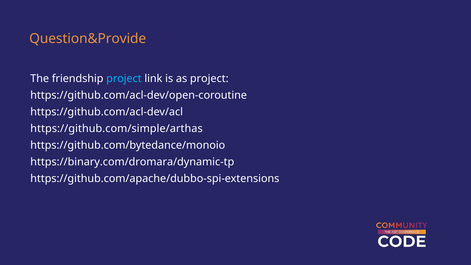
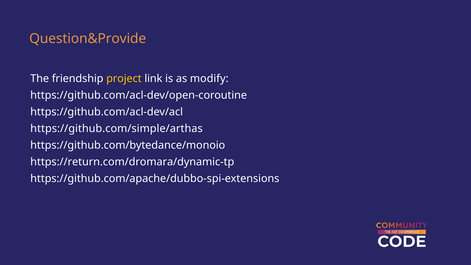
project colour: light blue -> yellow (124, 79)
as project: project -> modify (209, 79)
https://binary.com/dromara/dynamic-tp: https://binary.com/dromara/dynamic-tp -> https://return.com/dromara/dynamic-tp (132, 162)
